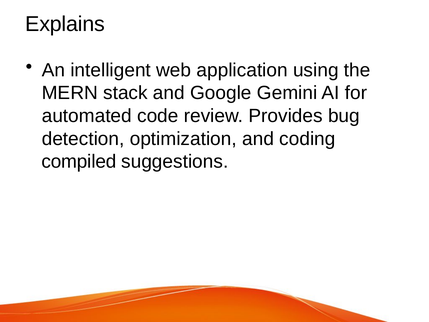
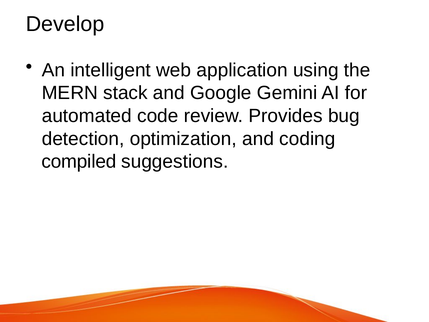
Explains: Explains -> Develop (65, 24)
